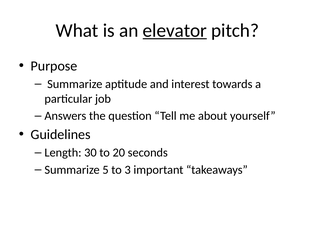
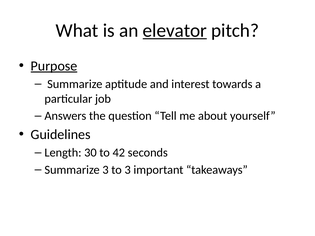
Purpose underline: none -> present (54, 66)
20: 20 -> 42 (119, 153)
Summarize 5: 5 -> 3 (105, 170)
